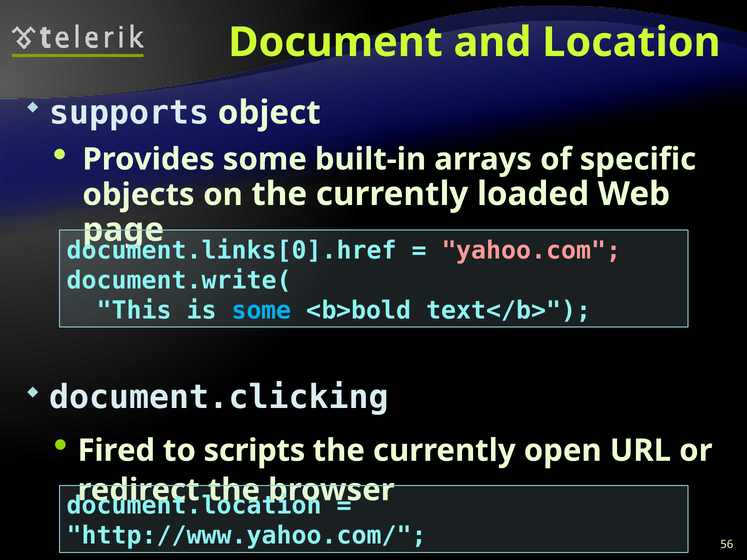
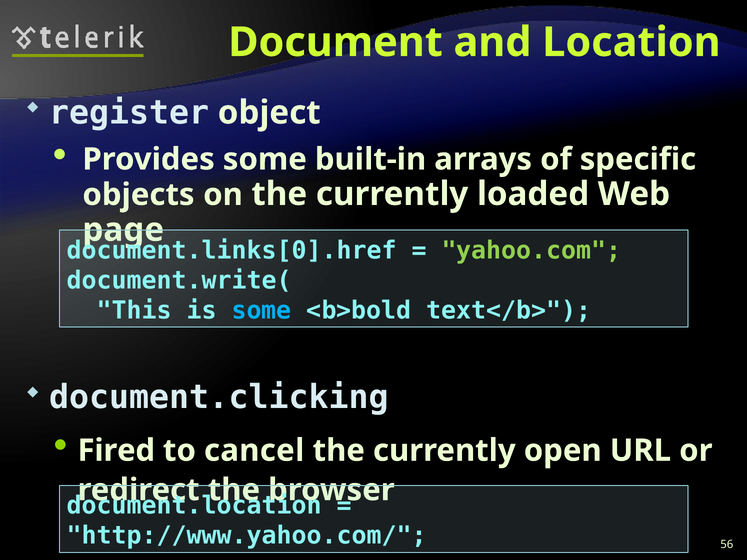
supports: supports -> register (129, 113)
yahoo.com colour: pink -> light green (531, 251)
scripts: scripts -> cancel (254, 451)
